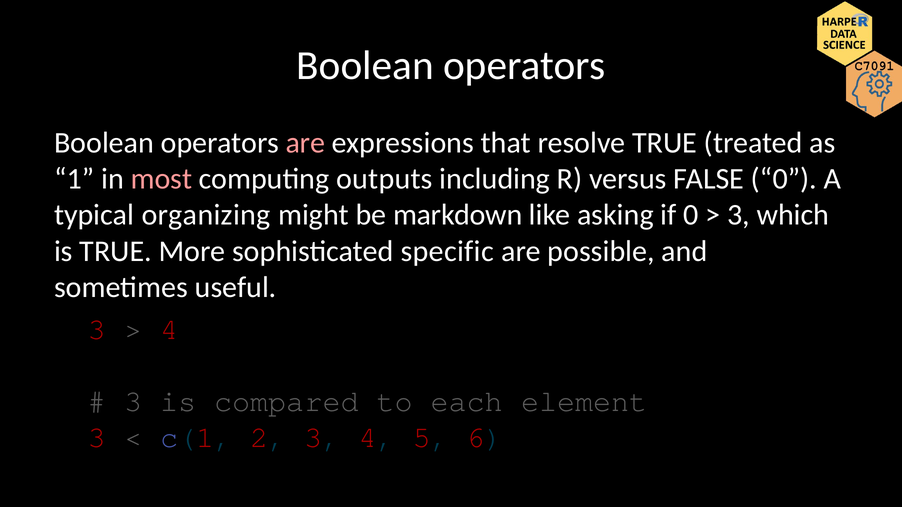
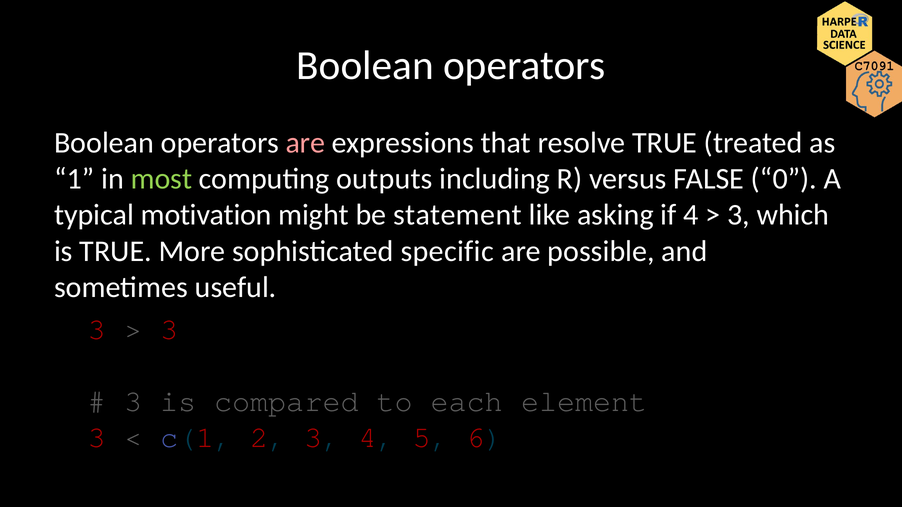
most colour: pink -> light green (161, 179)
organizing: organizing -> motivation (206, 215)
markdown: markdown -> statement (457, 215)
if 0: 0 -> 4 (691, 215)
4: 4 -> 3 (169, 329)
